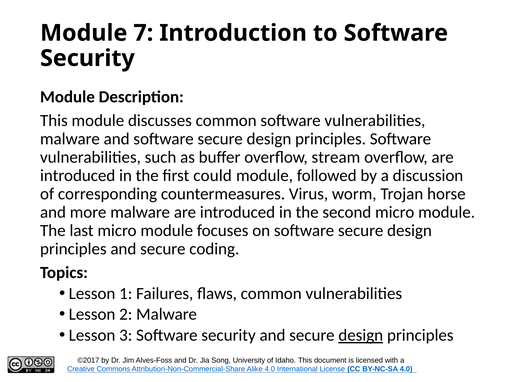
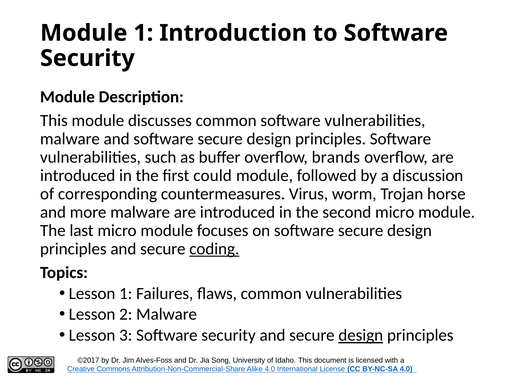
Module 7: 7 -> 1 (143, 33)
stream: stream -> brands (336, 157)
coding underline: none -> present (214, 249)
